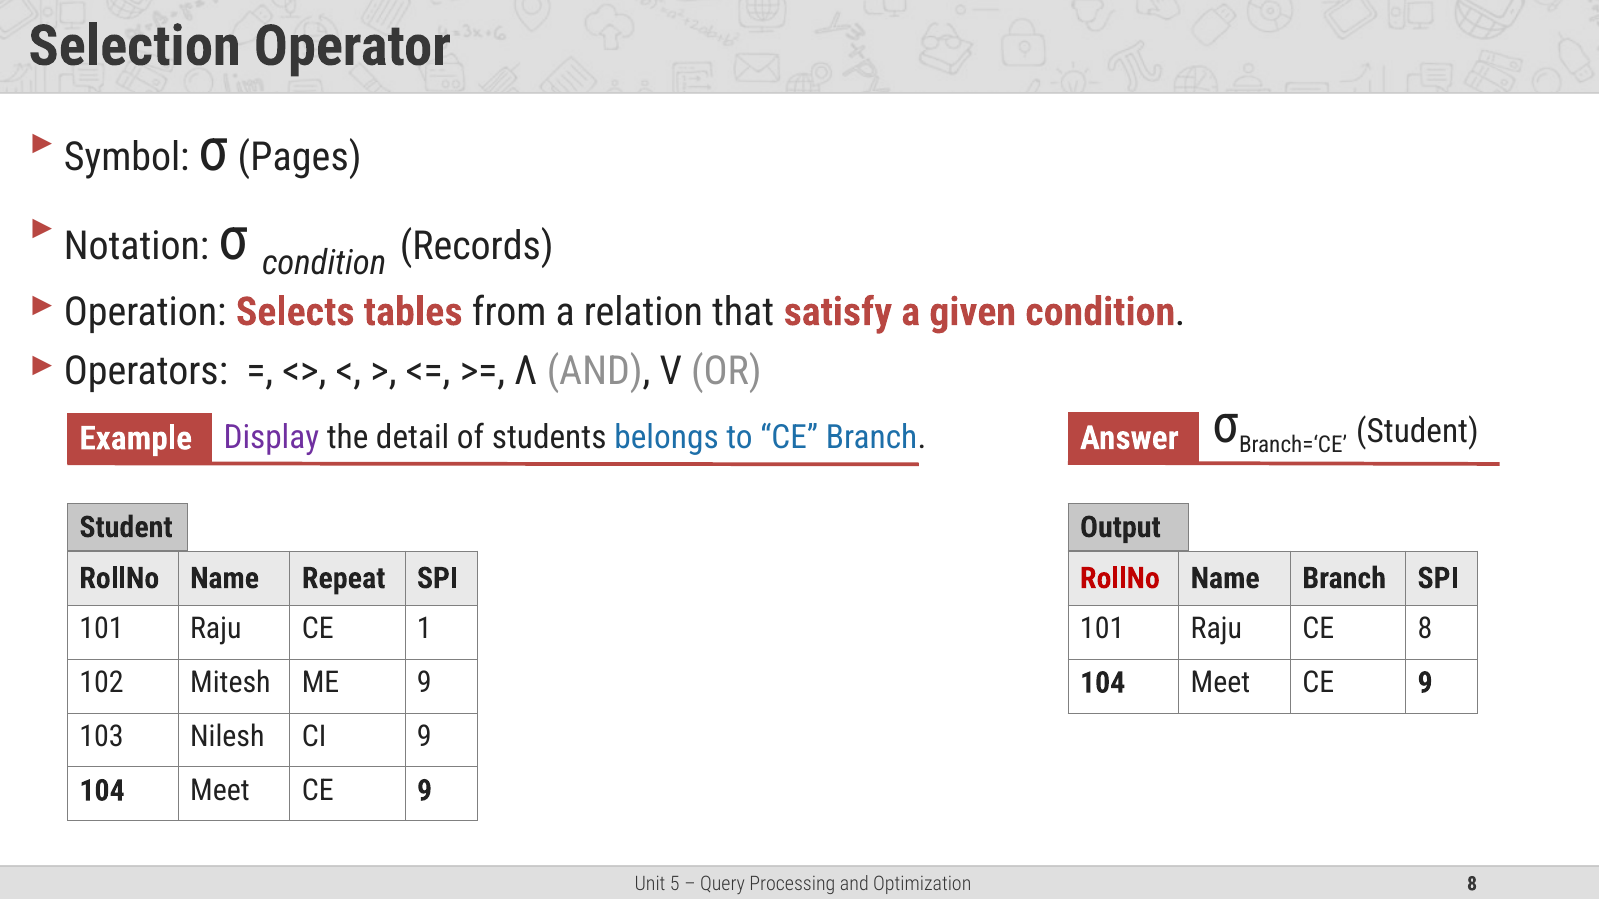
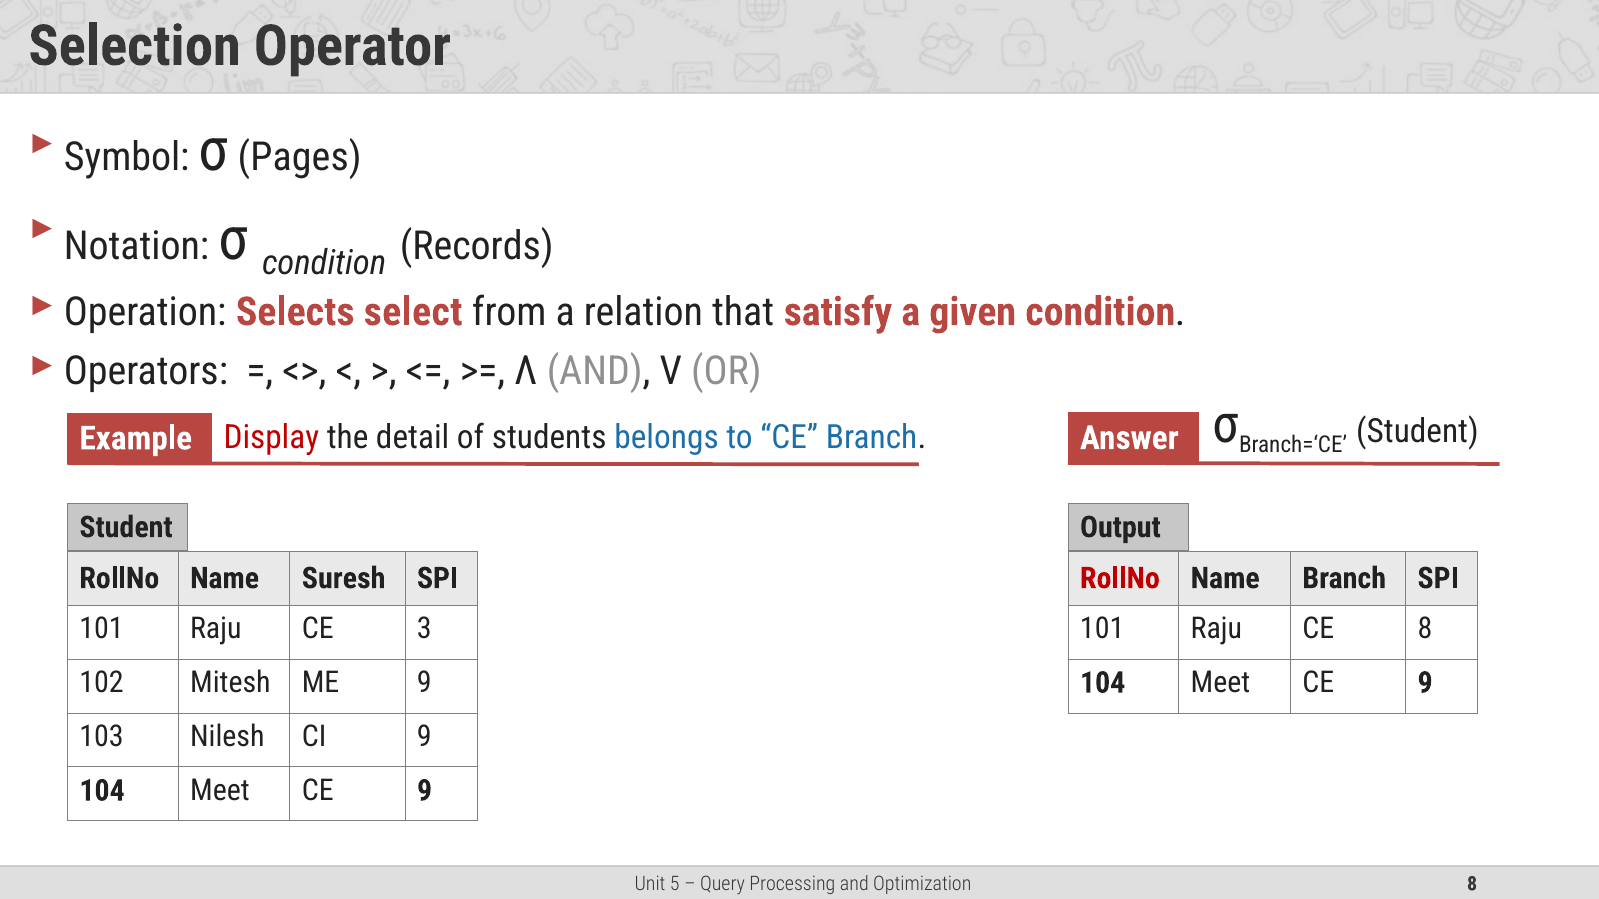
tables: tables -> select (413, 312)
Display colour: purple -> red (271, 437)
Repeat: Repeat -> Suresh (344, 579)
1: 1 -> 3 (424, 629)
